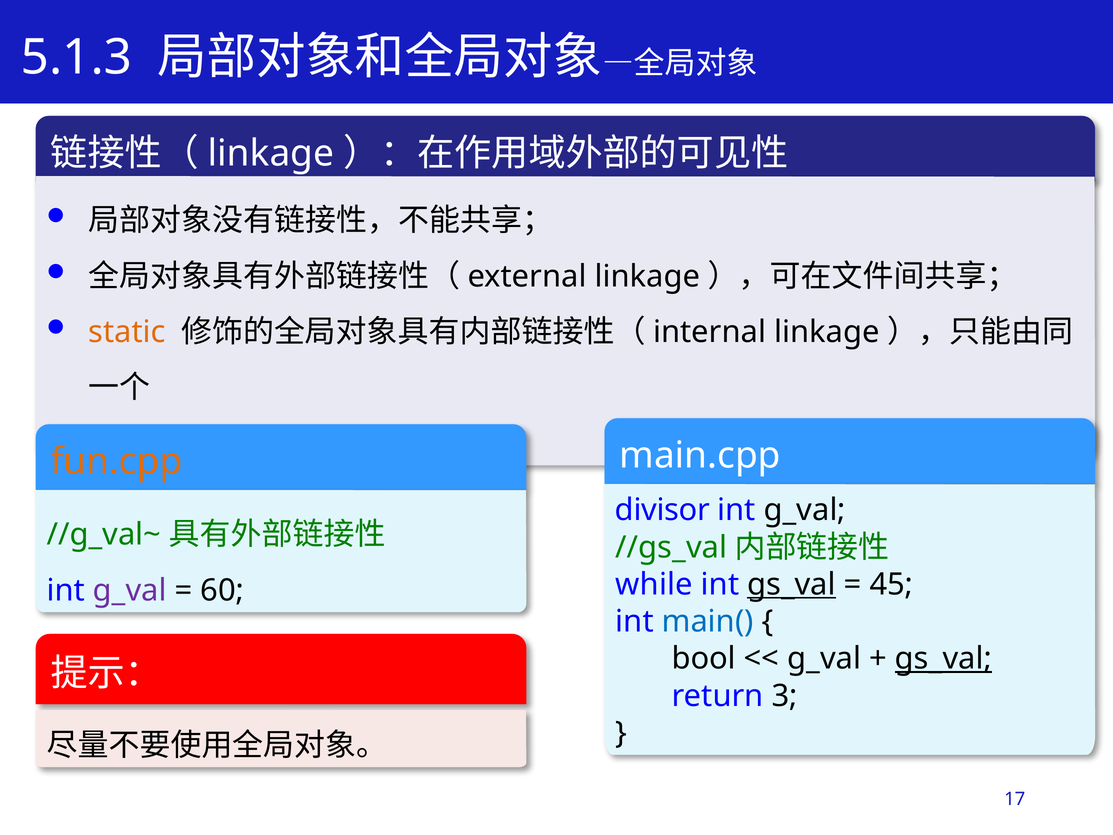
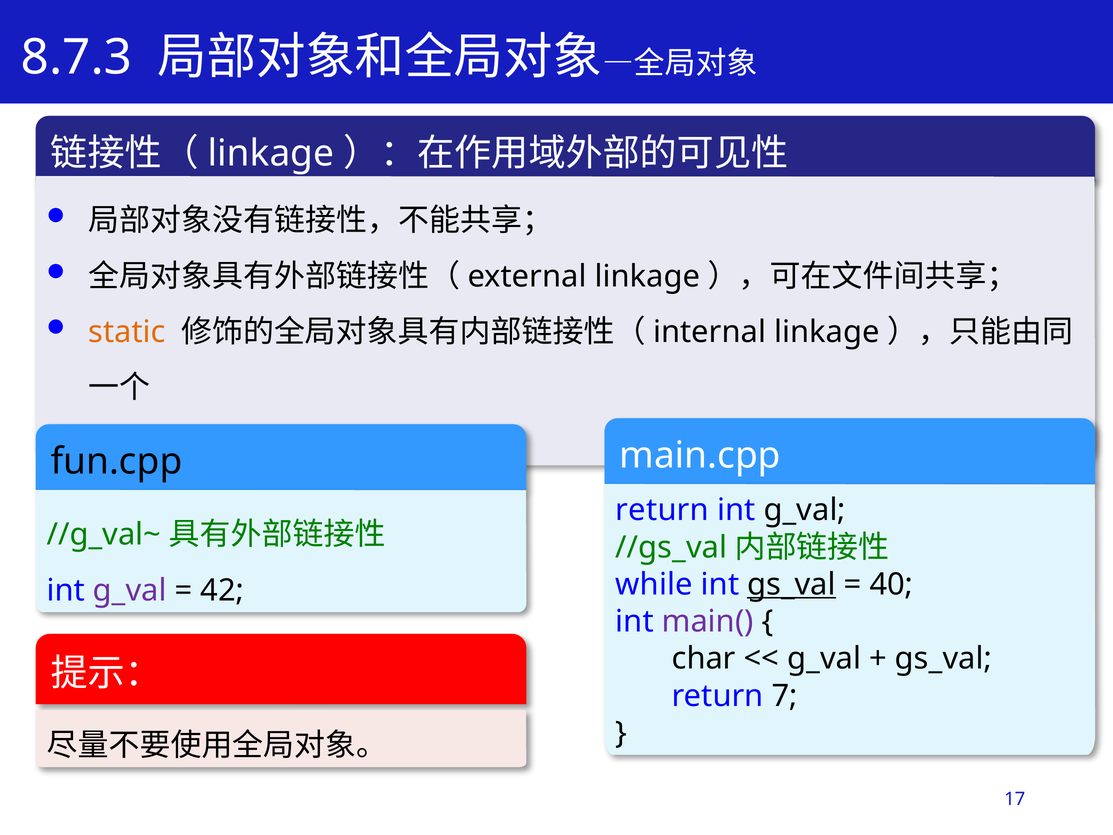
5.1.3: 5.1.3 -> 8.7.3 (77, 58)
fun.cpp colour: orange -> black (116, 461)
divisor: divisor -> return (662, 510)
45: 45 -> 40 (891, 584)
60: 60 -> 42 (222, 590)
main( colour: blue -> purple (708, 621)
bool: bool -> char (704, 658)
gs_val underline: present -> none (943, 658)
3: 3 -> 7 (784, 696)
